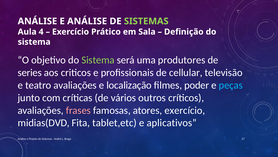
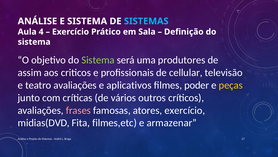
E ANÁLISE: ANÁLISE -> SISTEMA (87, 21)
SISTEMAS colour: light green -> light blue (146, 21)
series: series -> assim (30, 72)
localização: localização -> aplicativos (129, 85)
peças colour: light blue -> yellow (231, 85)
tablet,etc: tablet,etc -> filmes,etc (115, 122)
aplicativos: aplicativos -> armazenar (172, 122)
